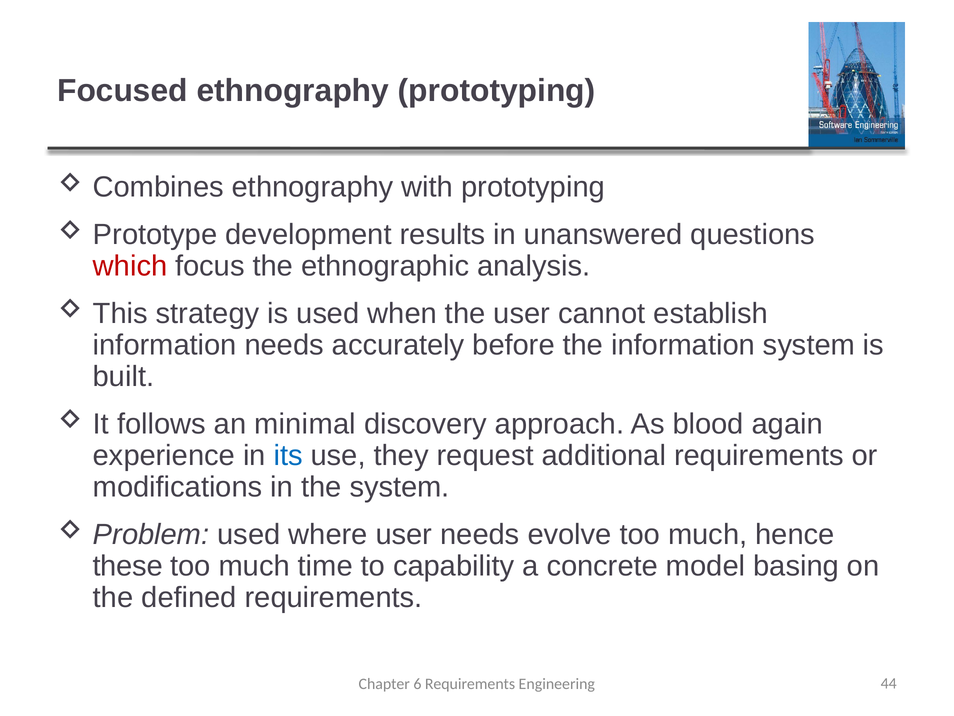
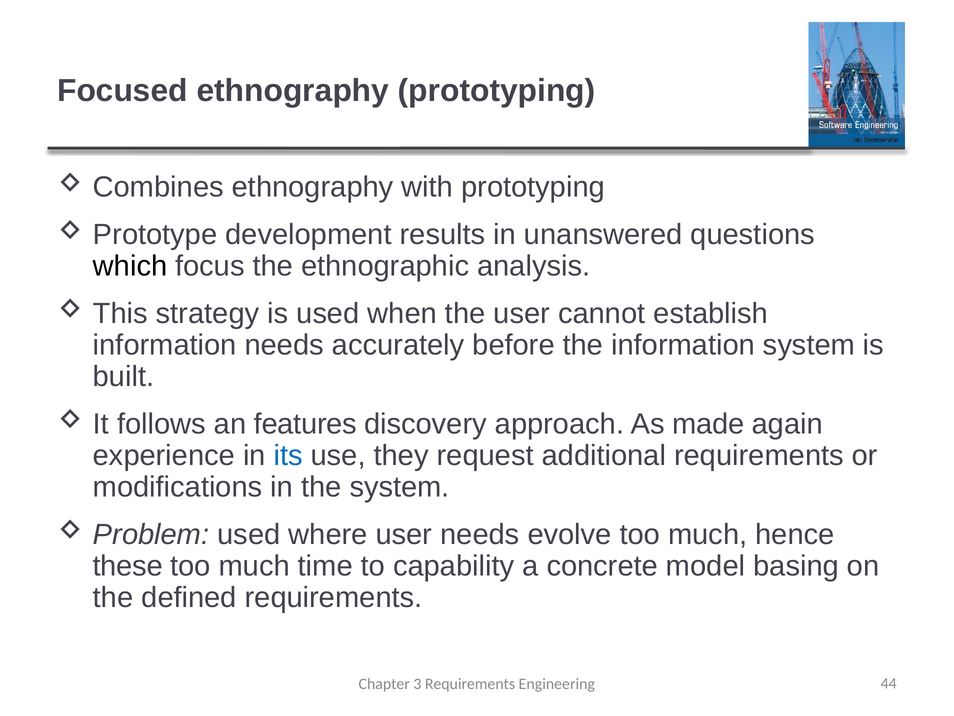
which colour: red -> black (130, 266)
minimal: minimal -> features (305, 424)
blood: blood -> made (708, 424)
6: 6 -> 3 (417, 683)
